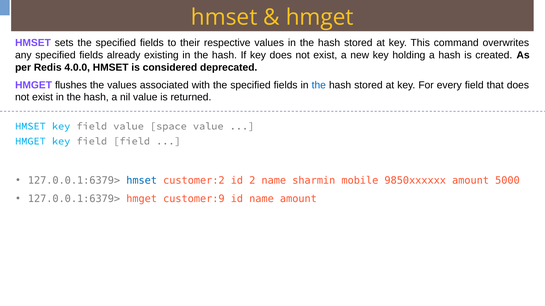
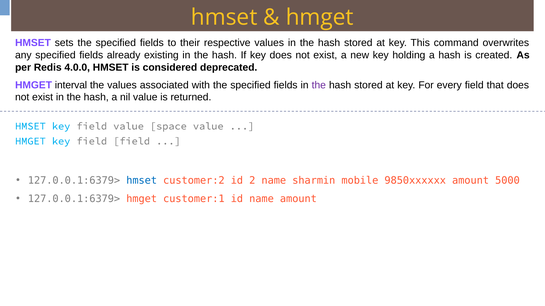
flushes: flushes -> interval (71, 85)
the colour: blue -> purple (319, 85)
customer:9: customer:9 -> customer:1 (194, 199)
